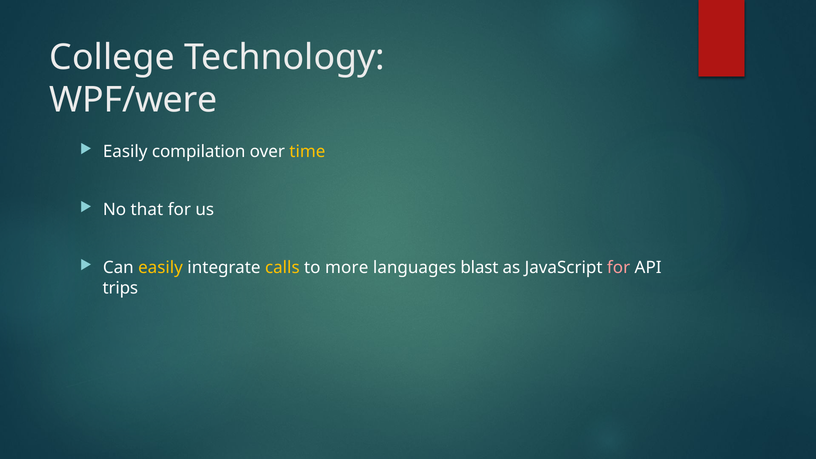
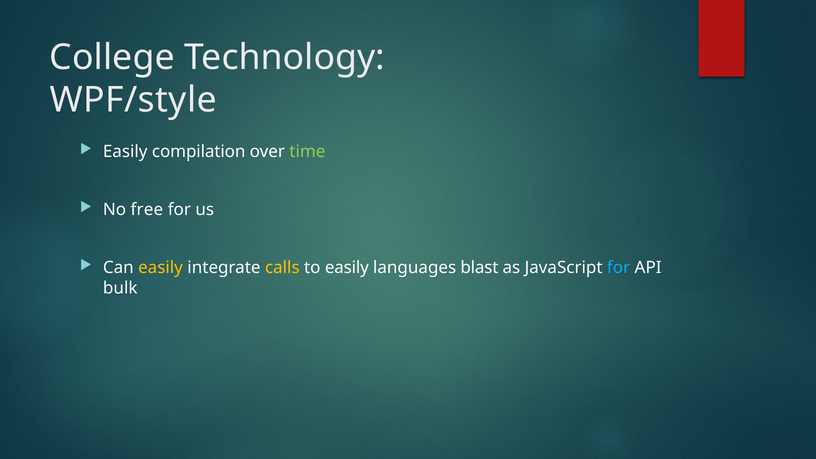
WPF/were: WPF/were -> WPF/style (133, 100)
time colour: yellow -> light green (307, 152)
that: that -> free (147, 210)
to more: more -> easily (347, 268)
for colour: pink -> light blue (619, 268)
trips: trips -> bulk (120, 288)
